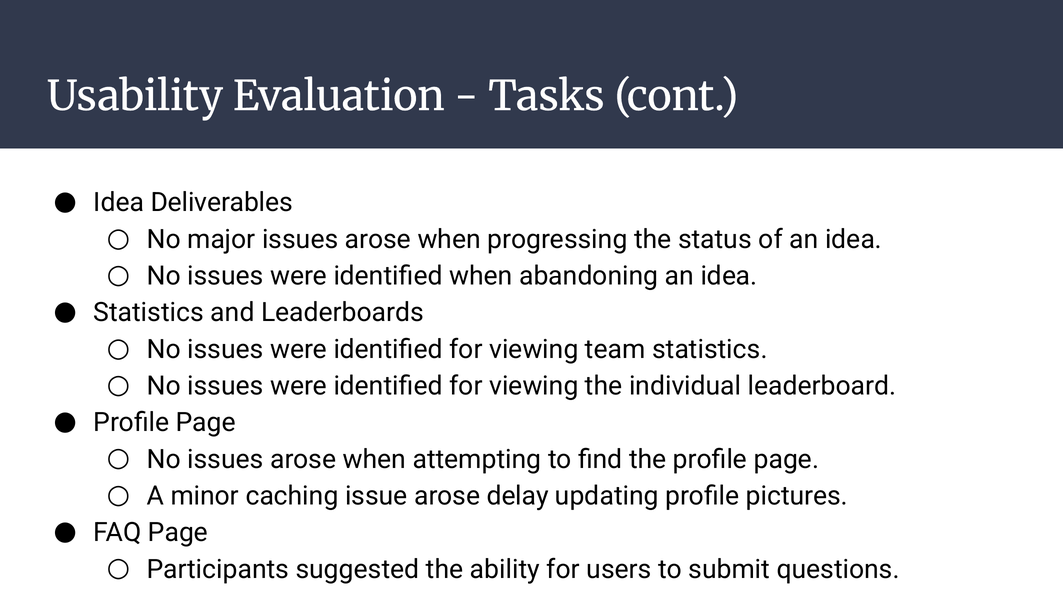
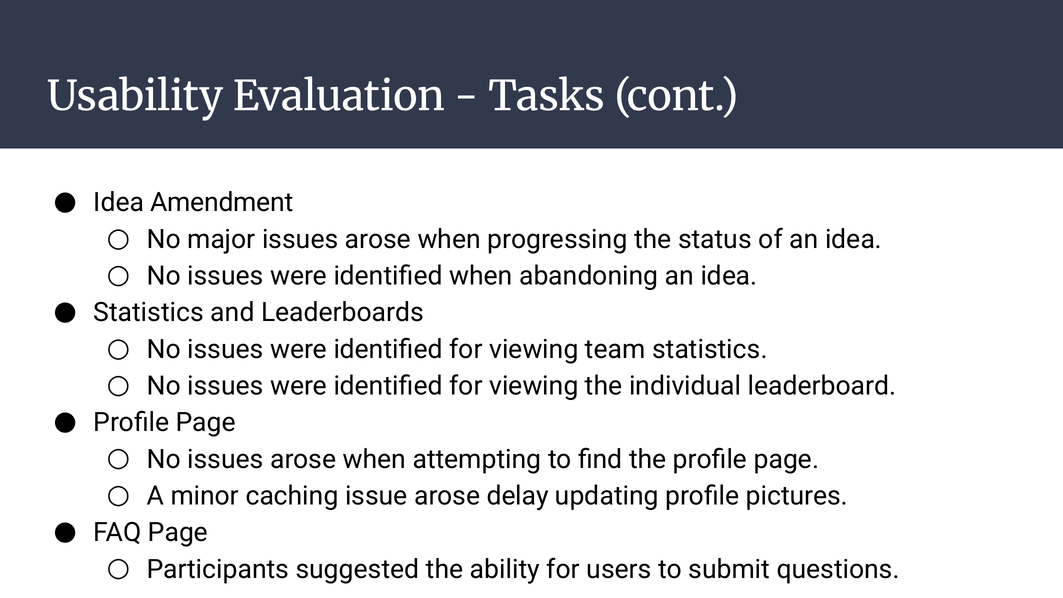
Deliverables: Deliverables -> Amendment (222, 203)
